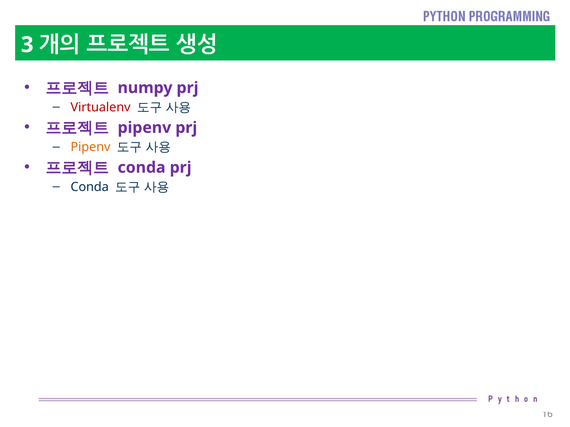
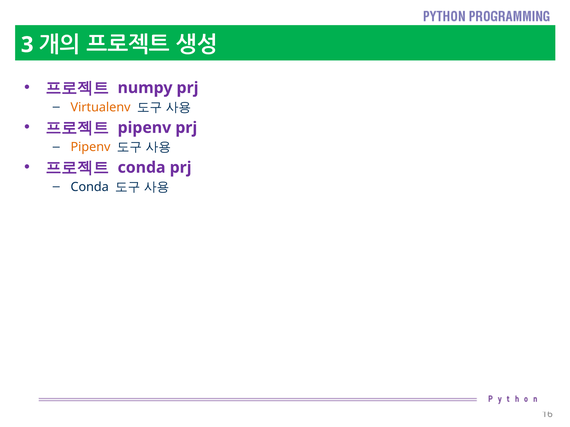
Virtualenv colour: red -> orange (101, 107)
